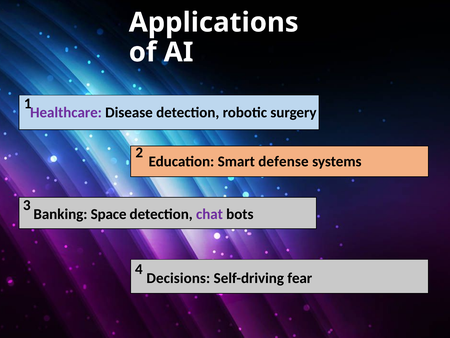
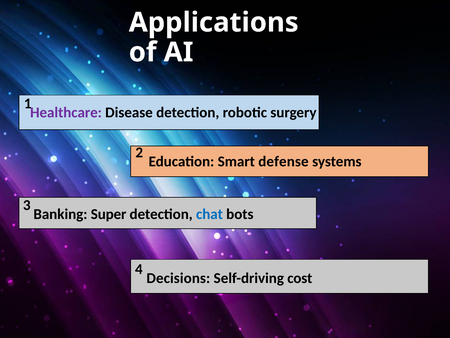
Space: Space -> Super (109, 214)
chat colour: purple -> blue (209, 214)
fear: fear -> cost (300, 278)
